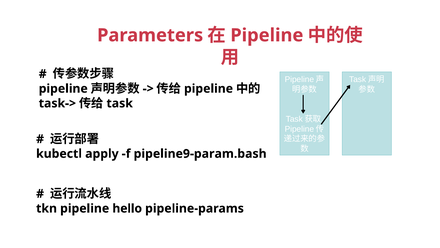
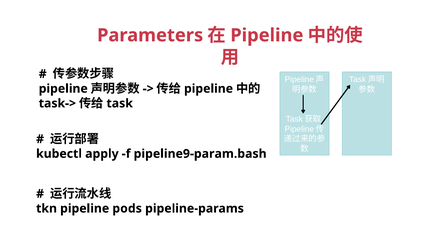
hello: hello -> pods (127, 208)
